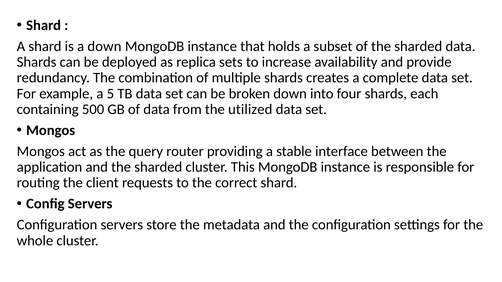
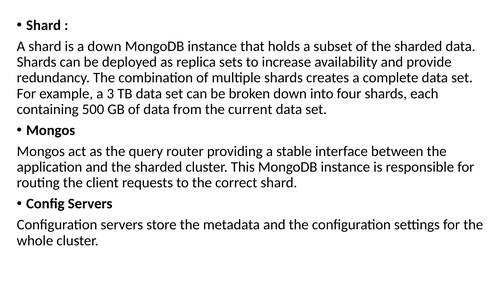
5: 5 -> 3 (110, 94)
utilized: utilized -> current (250, 109)
